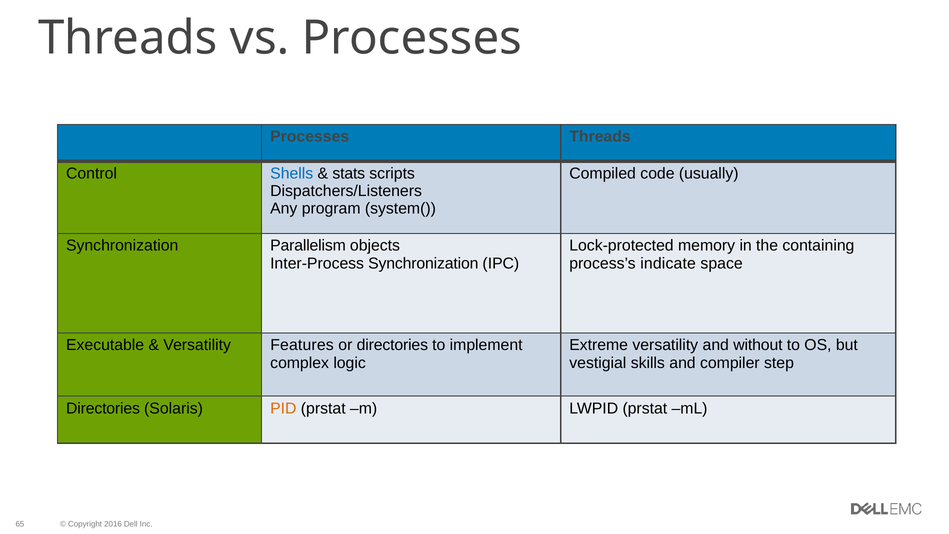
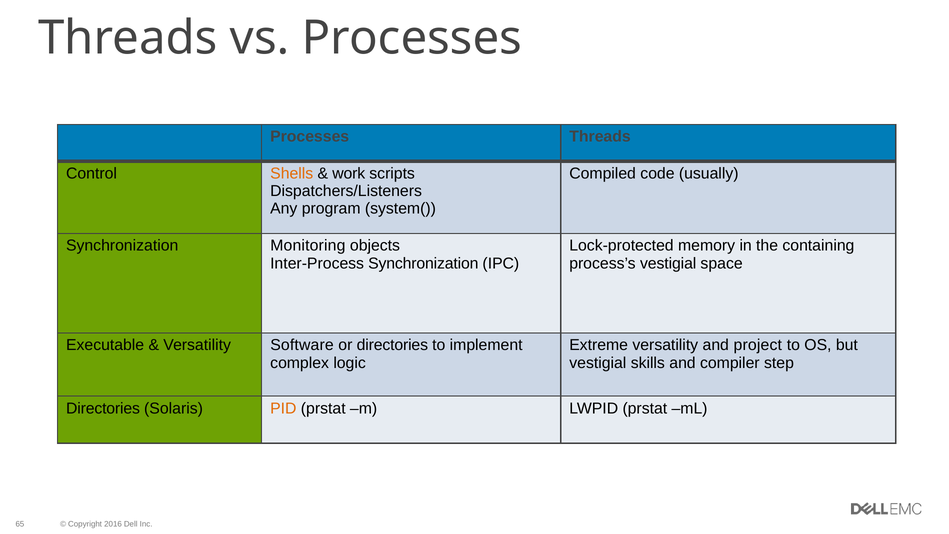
Shells colour: blue -> orange (292, 173)
stats: stats -> work (349, 173)
Parallelism: Parallelism -> Monitoring (308, 246)
process’s indicate: indicate -> vestigial (668, 263)
Features: Features -> Software (302, 345)
without: without -> project (758, 345)
